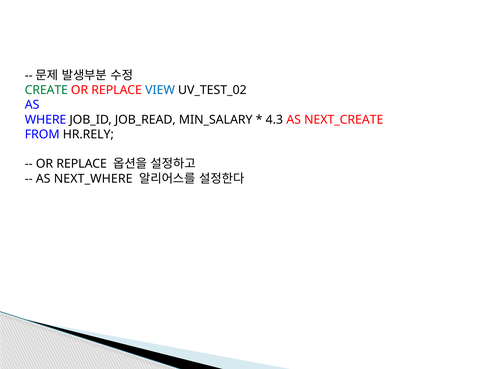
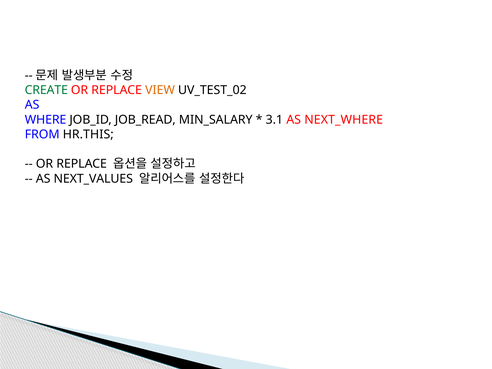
VIEW colour: blue -> orange (160, 90)
4.3: 4.3 -> 3.1 (274, 120)
NEXT_CREATE: NEXT_CREATE -> NEXT_WHERE (344, 120)
HR.RELY: HR.RELY -> HR.THIS (88, 134)
NEXT_WHERE: NEXT_WHERE -> NEXT_VALUES (93, 179)
